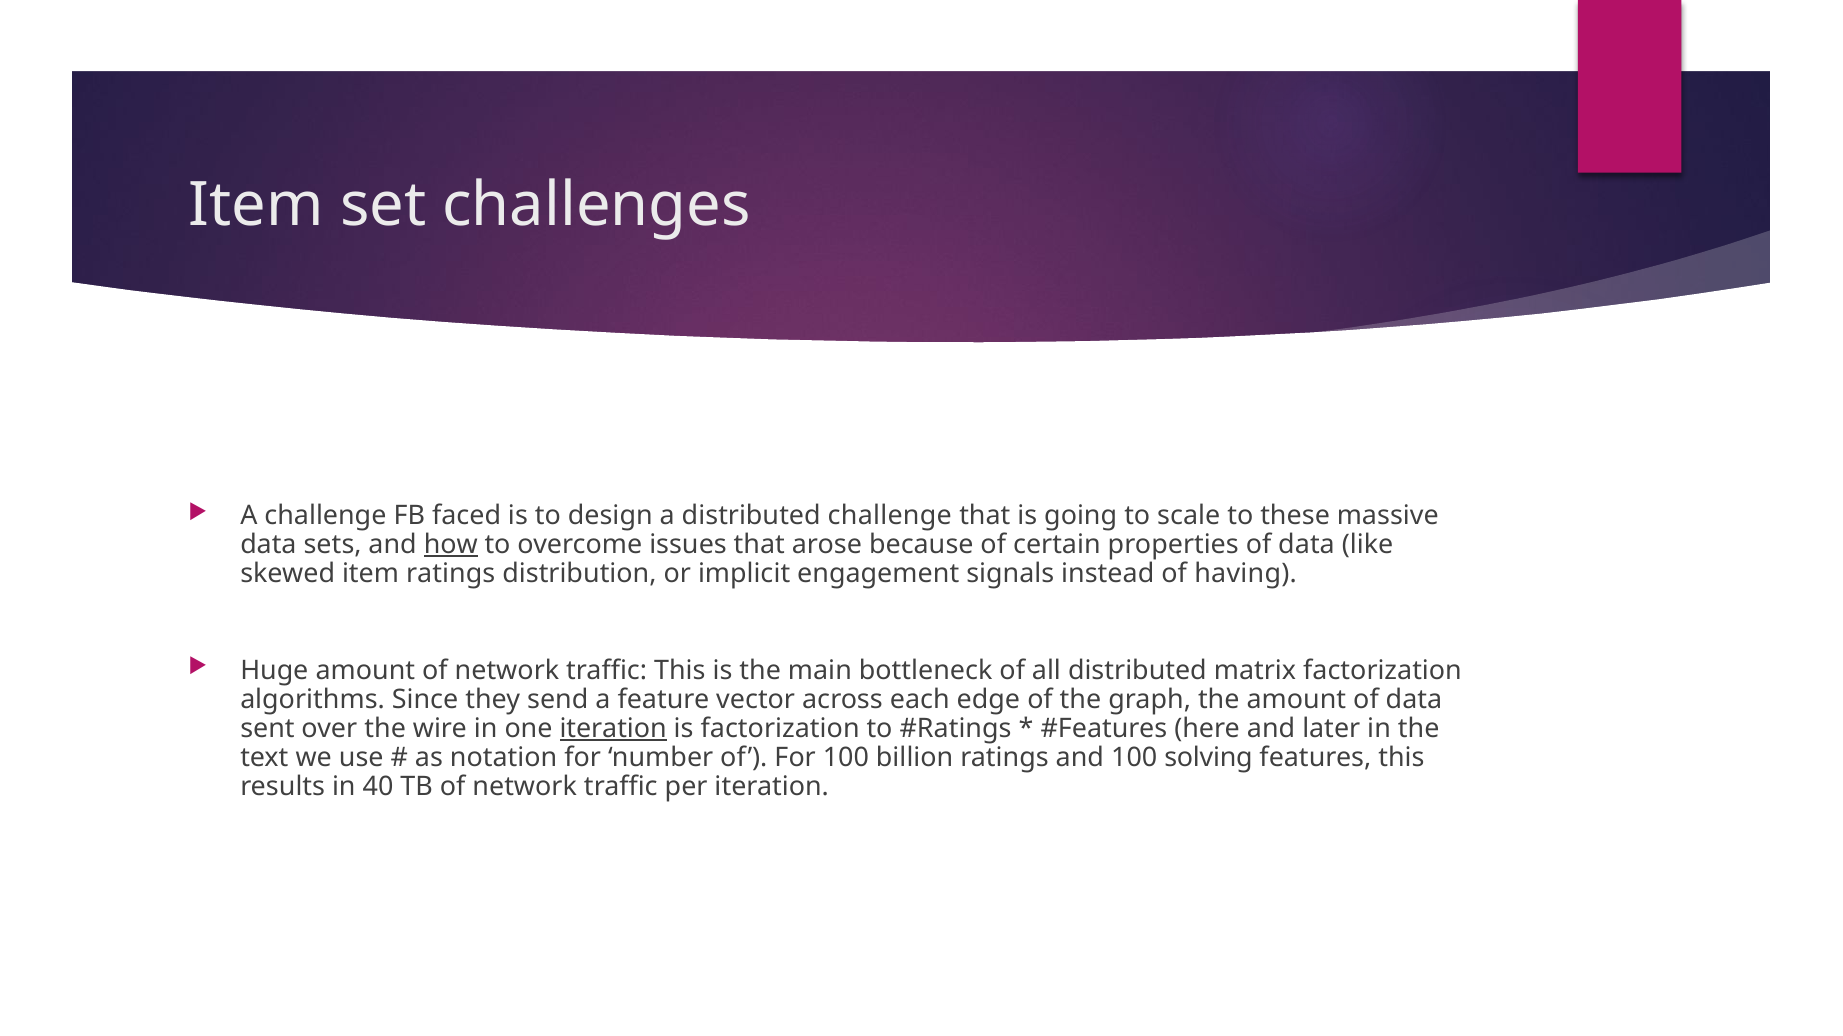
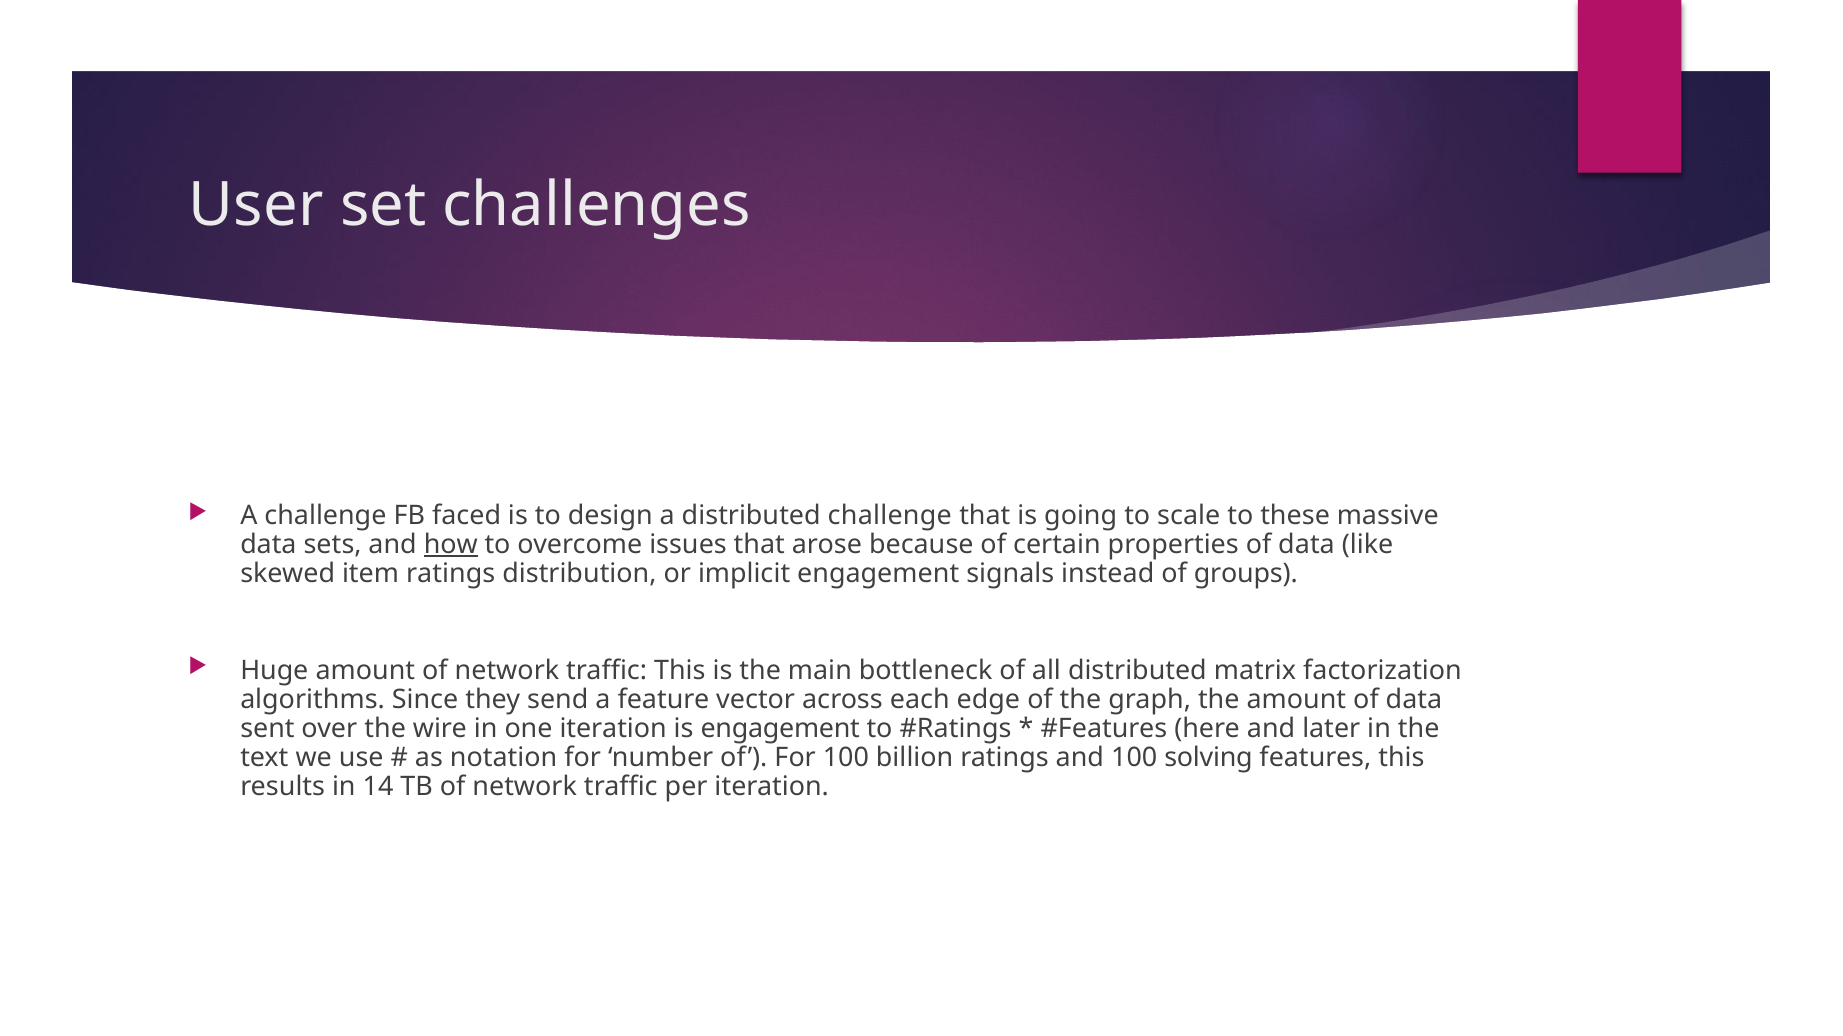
Item: Item -> User (256, 205)
having: having -> groups (1246, 574)
iteration underline: present -> none (613, 729)
is factorization: factorization -> engagement (780, 729)
40: 40 -> 14 (378, 787)
